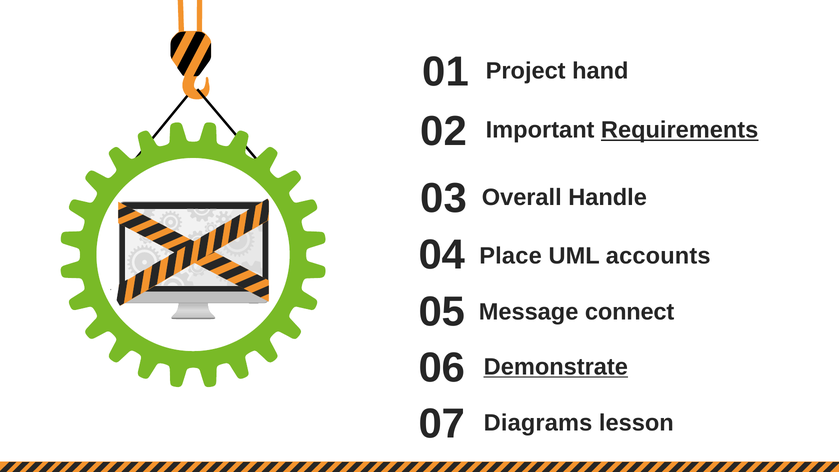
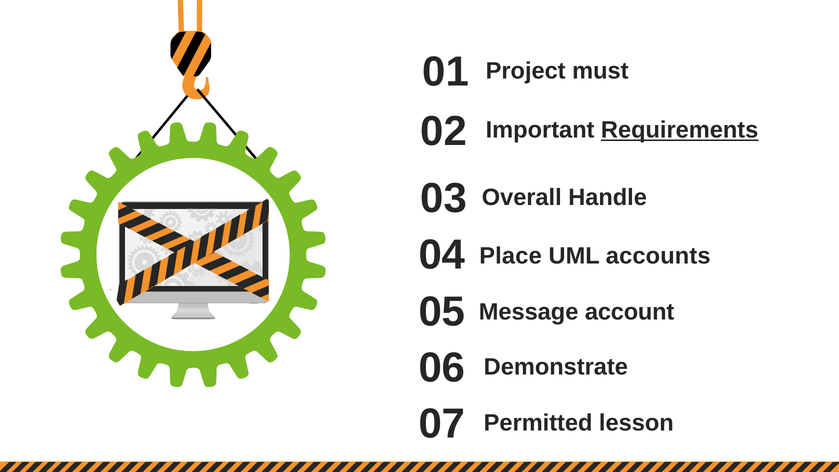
hand: hand -> must (600, 71)
connect: connect -> account (630, 312)
Demonstrate underline: present -> none (556, 367)
Diagrams: Diagrams -> Permitted (538, 423)
